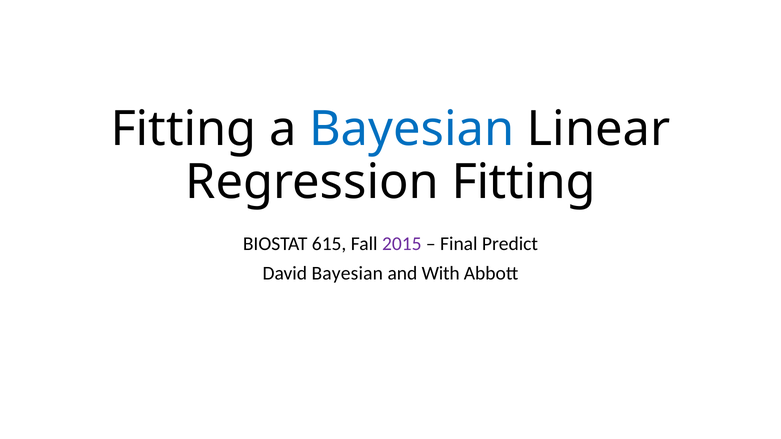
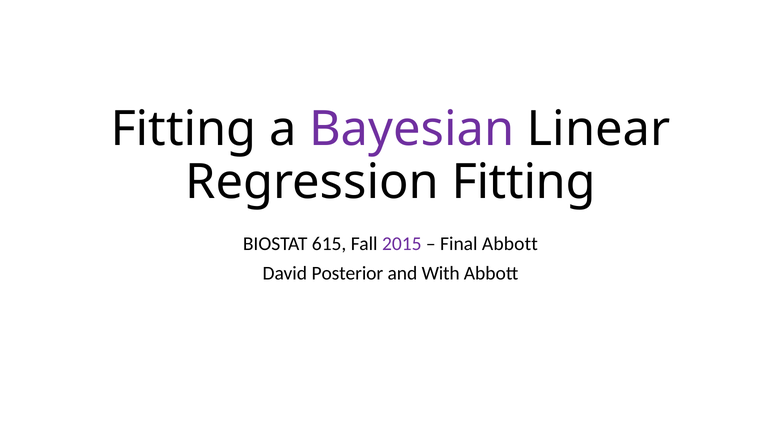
Bayesian colour: blue -> purple (412, 129)
Final Predict: Predict -> Abbott (510, 244)
David Bayesian: Bayesian -> Posterior (347, 273)
